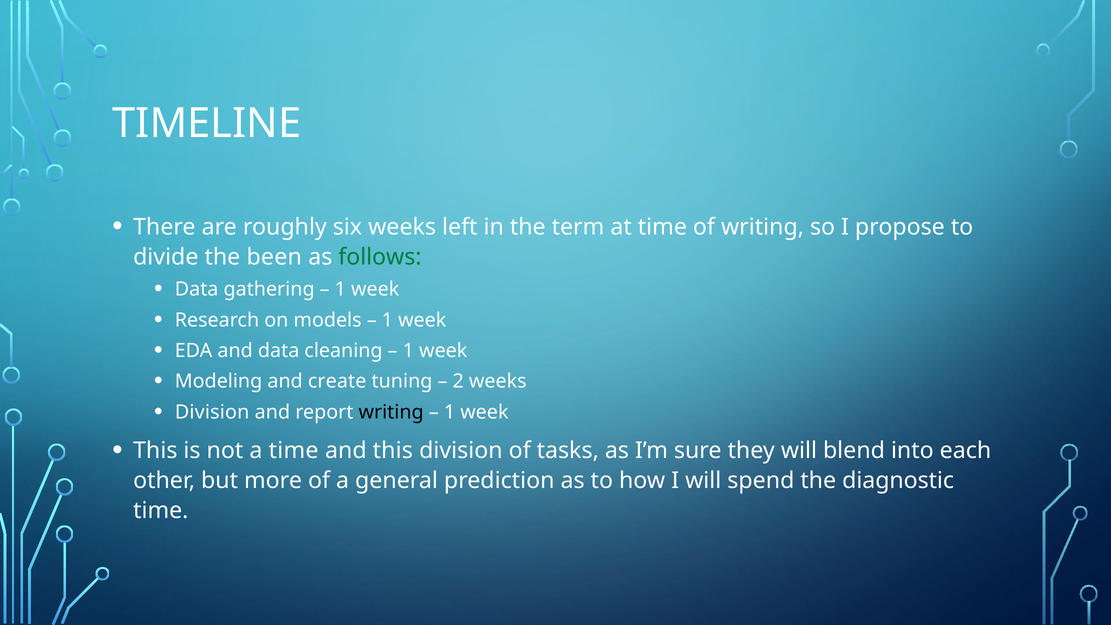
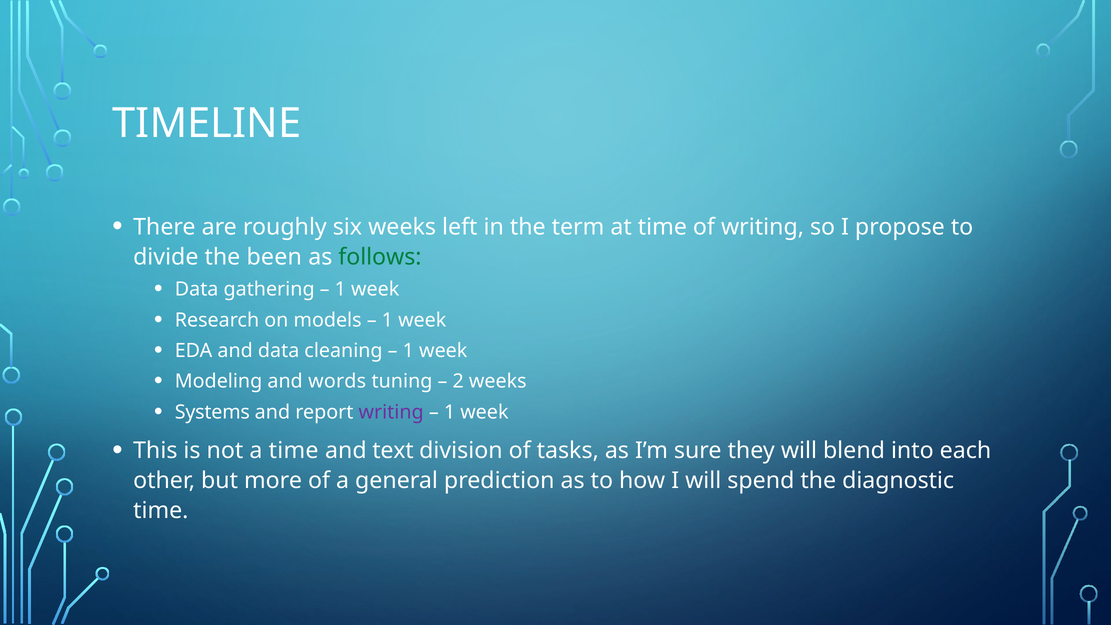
create: create -> words (337, 381)
Division: Division -> Systems (212, 412)
writing colour: black -> purple (391, 412)
and this: this -> text (393, 451)
